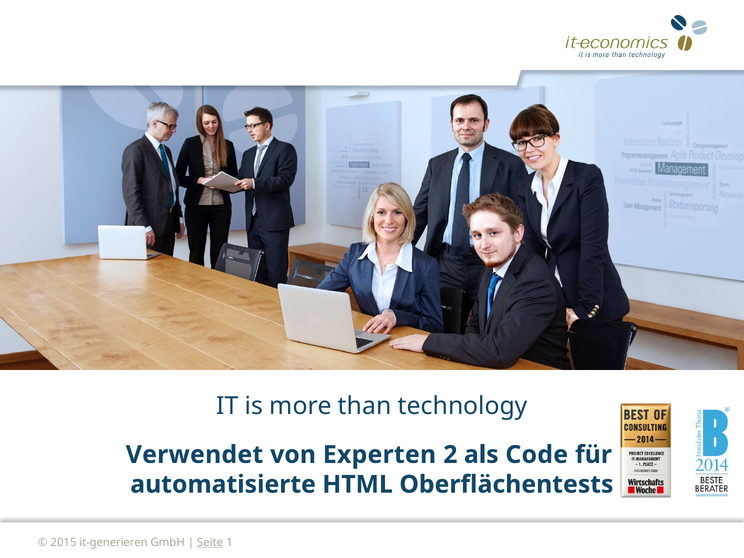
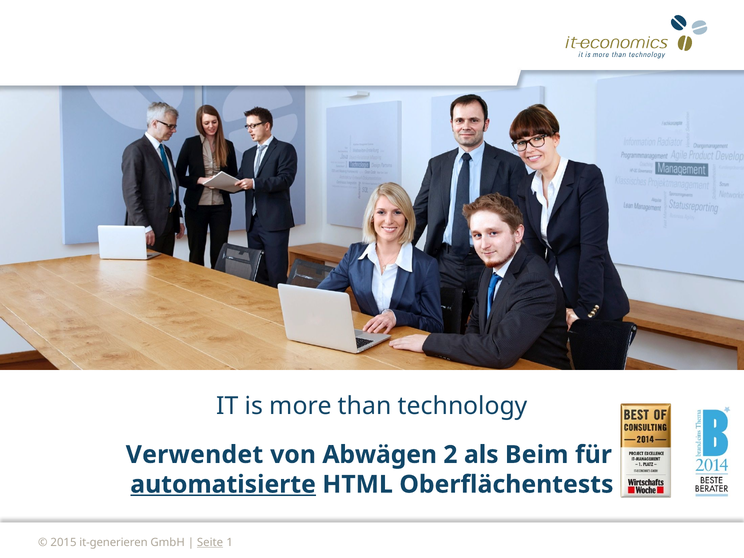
Experten: Experten -> Abwägen (380, 455)
Code: Code -> Beim (537, 455)
automatisierte underline: none -> present (223, 484)
